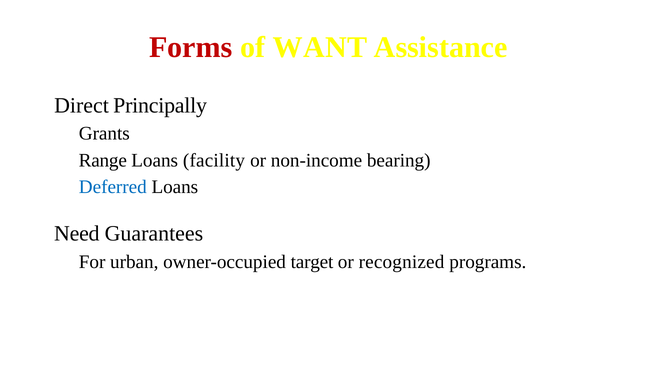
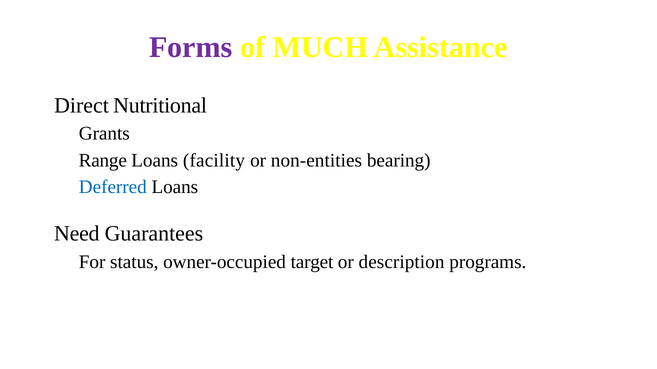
Forms colour: red -> purple (191, 47)
WANT: WANT -> MUCH (320, 47)
Principally: Principally -> Nutritional (160, 106)
non-income: non-income -> non-entities (316, 161)
urban: urban -> status (134, 262)
recognized: recognized -> description (402, 262)
